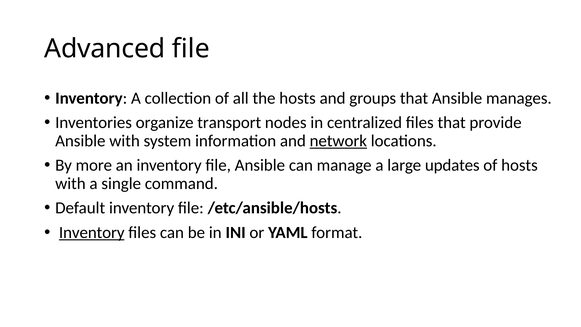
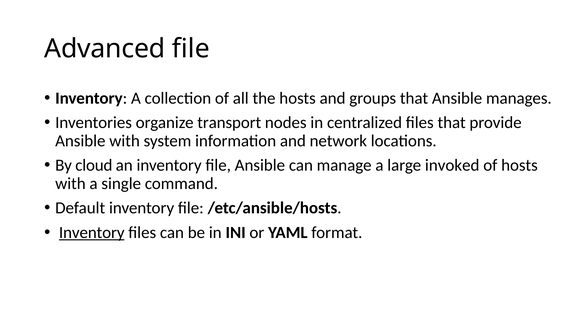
network underline: present -> none (338, 141)
more: more -> cloud (94, 165)
updates: updates -> invoked (452, 165)
